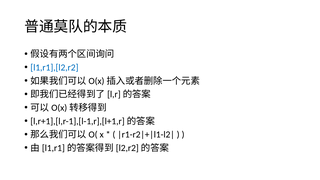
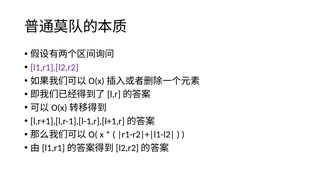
l1,r1],[l2,r2 colour: blue -> purple (54, 68)
